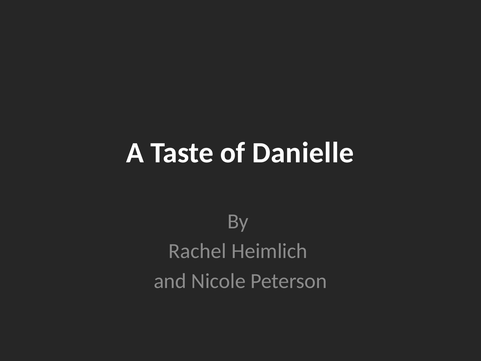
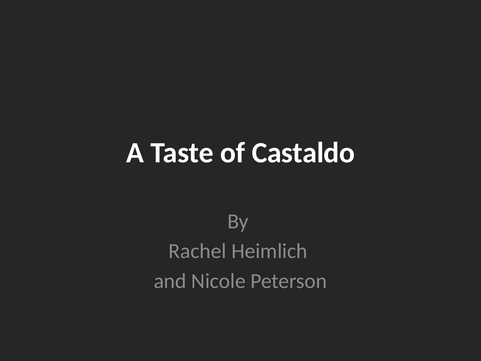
Danielle: Danielle -> Castaldo (303, 153)
